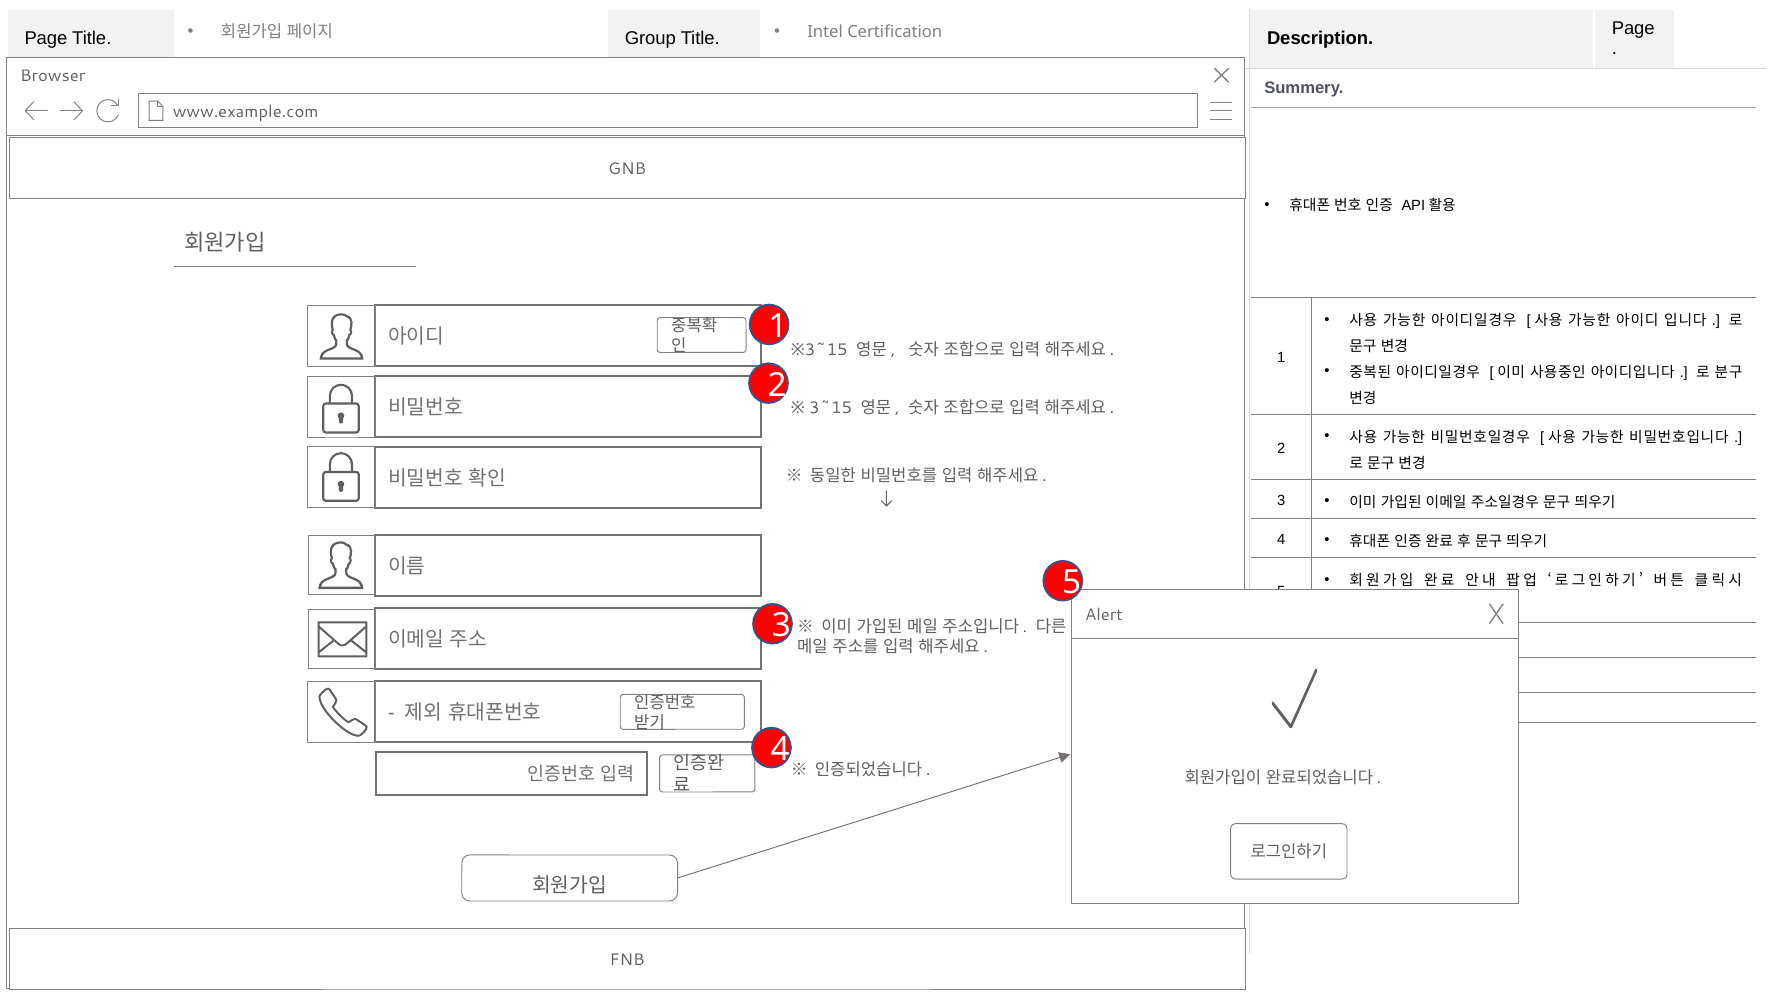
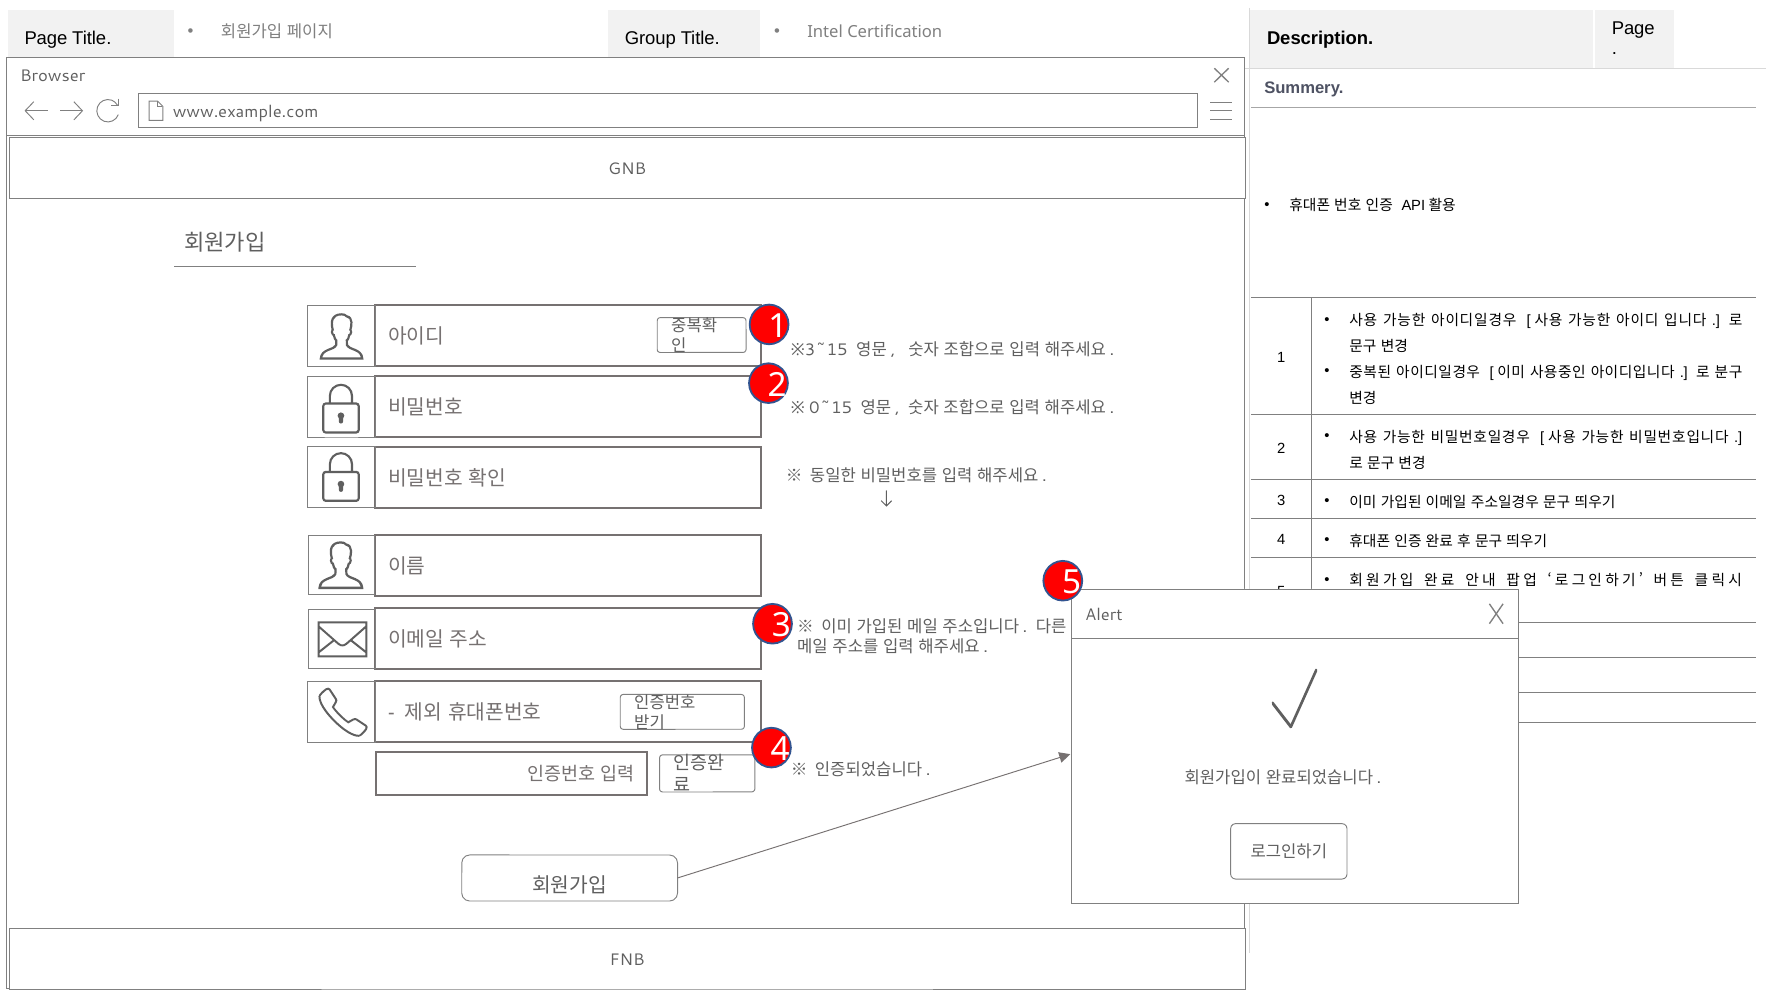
3~15: 3~15 -> 0~15 (831, 408)
